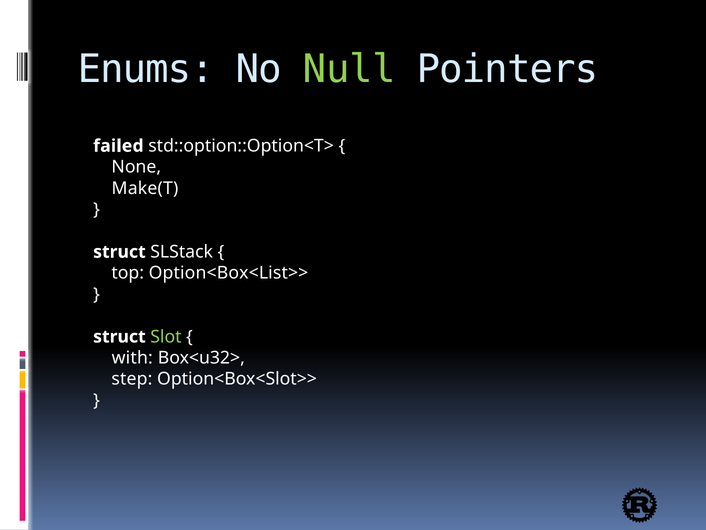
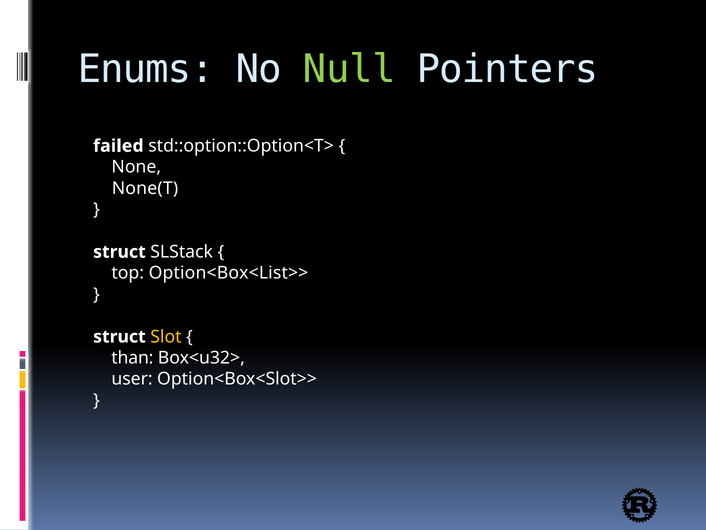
Make(T: Make(T -> None(T (145, 188)
Slot colour: light green -> yellow (166, 336)
with: with -> than (132, 358)
step: step -> user (132, 379)
